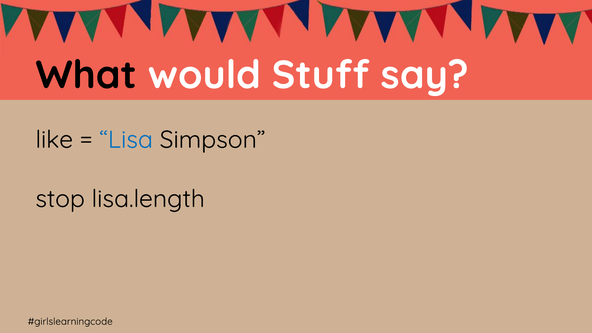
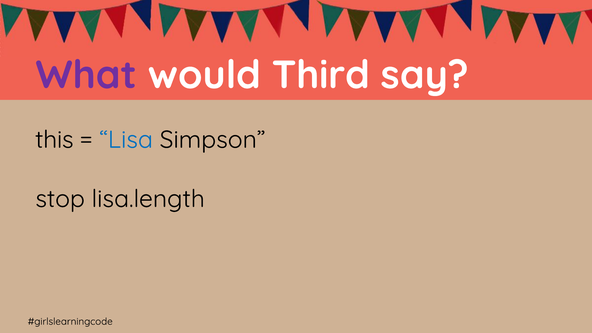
What colour: black -> purple (86, 75)
Stuff: Stuff -> Third (321, 75)
like: like -> this (54, 140)
